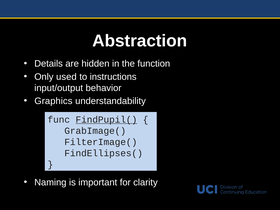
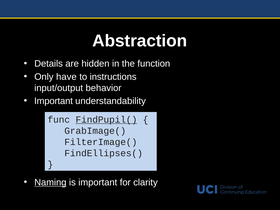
used: used -> have (66, 77)
Graphics: Graphics -> Important (54, 101)
Naming underline: none -> present (50, 182)
